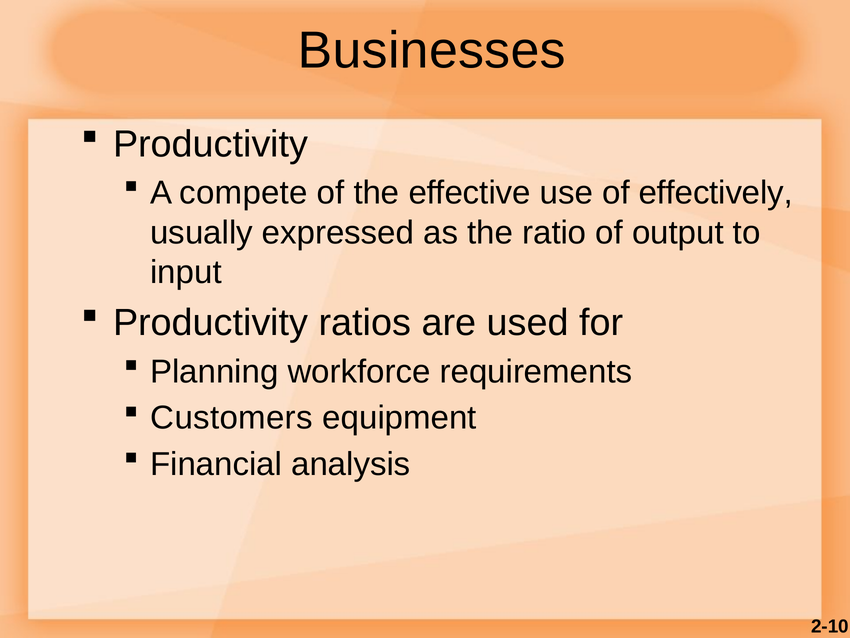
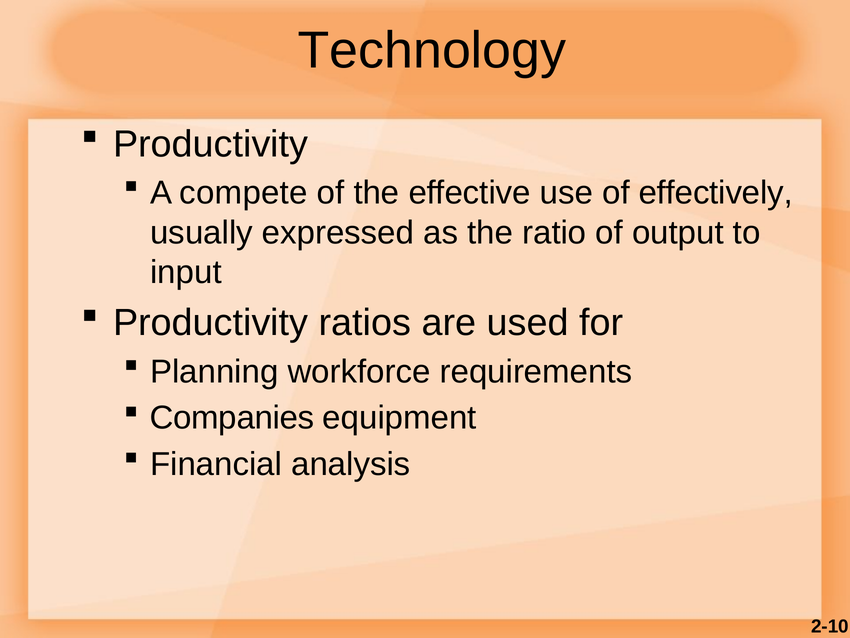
Businesses: Businesses -> Technology (432, 50)
Customers: Customers -> Companies (232, 418)
